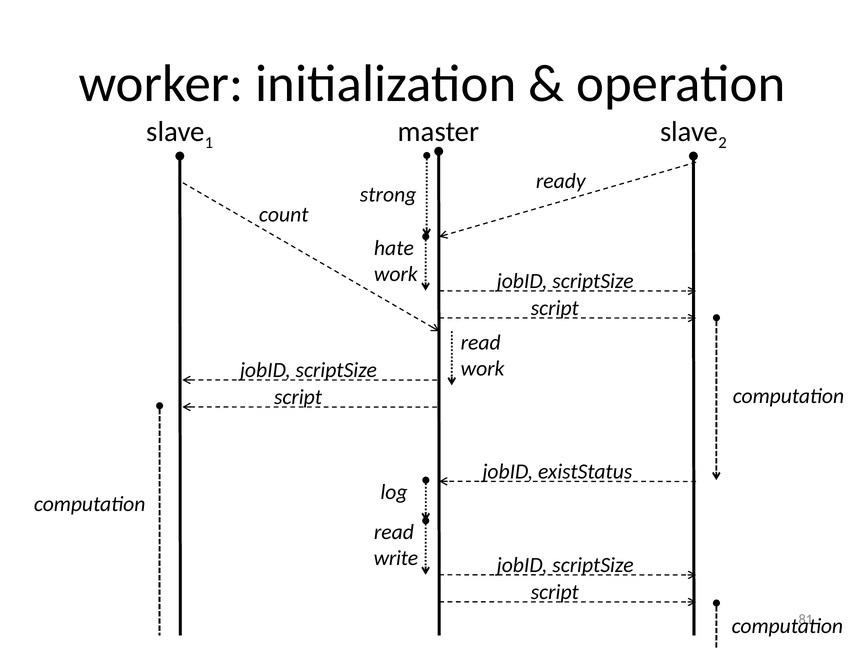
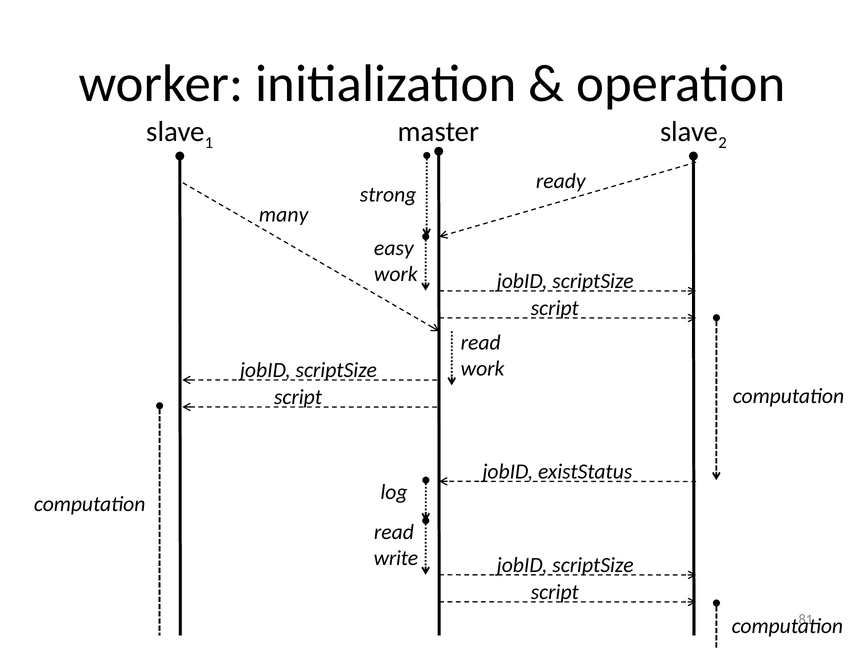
count: count -> many (284, 215)
hate: hate -> easy (394, 248)
